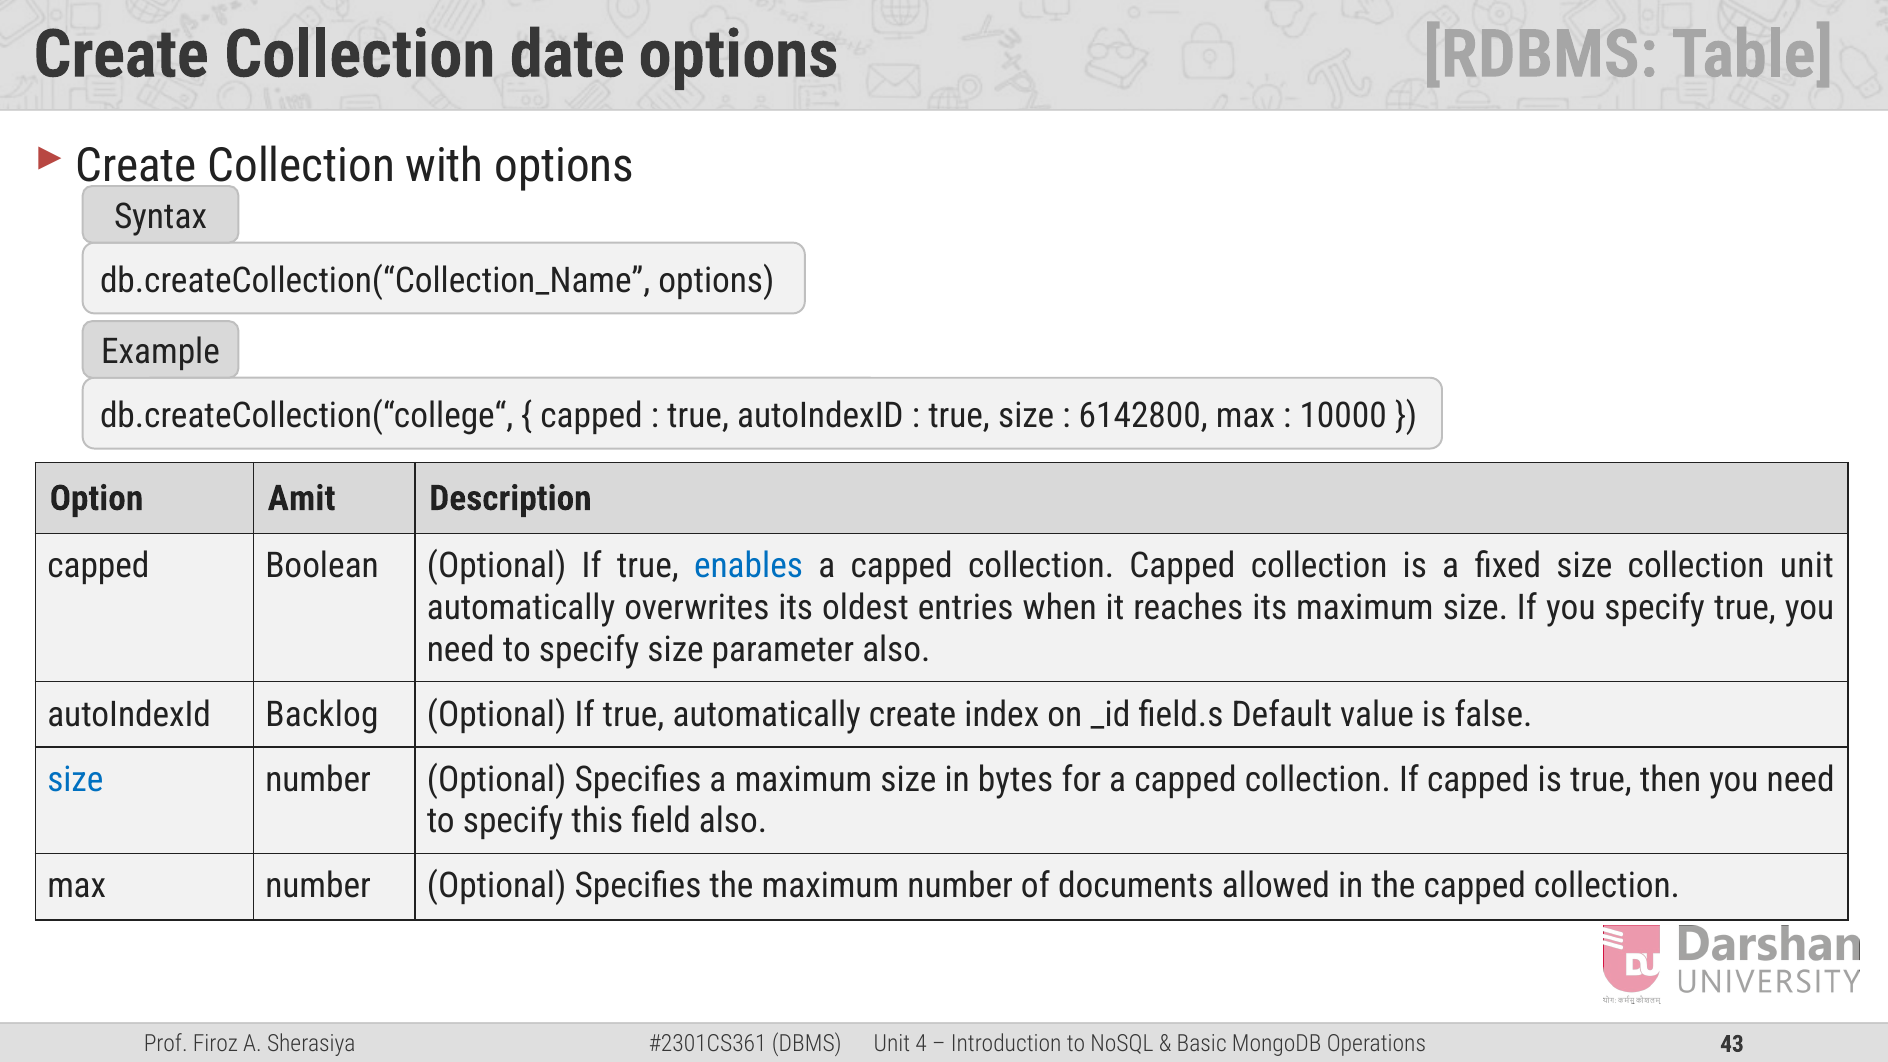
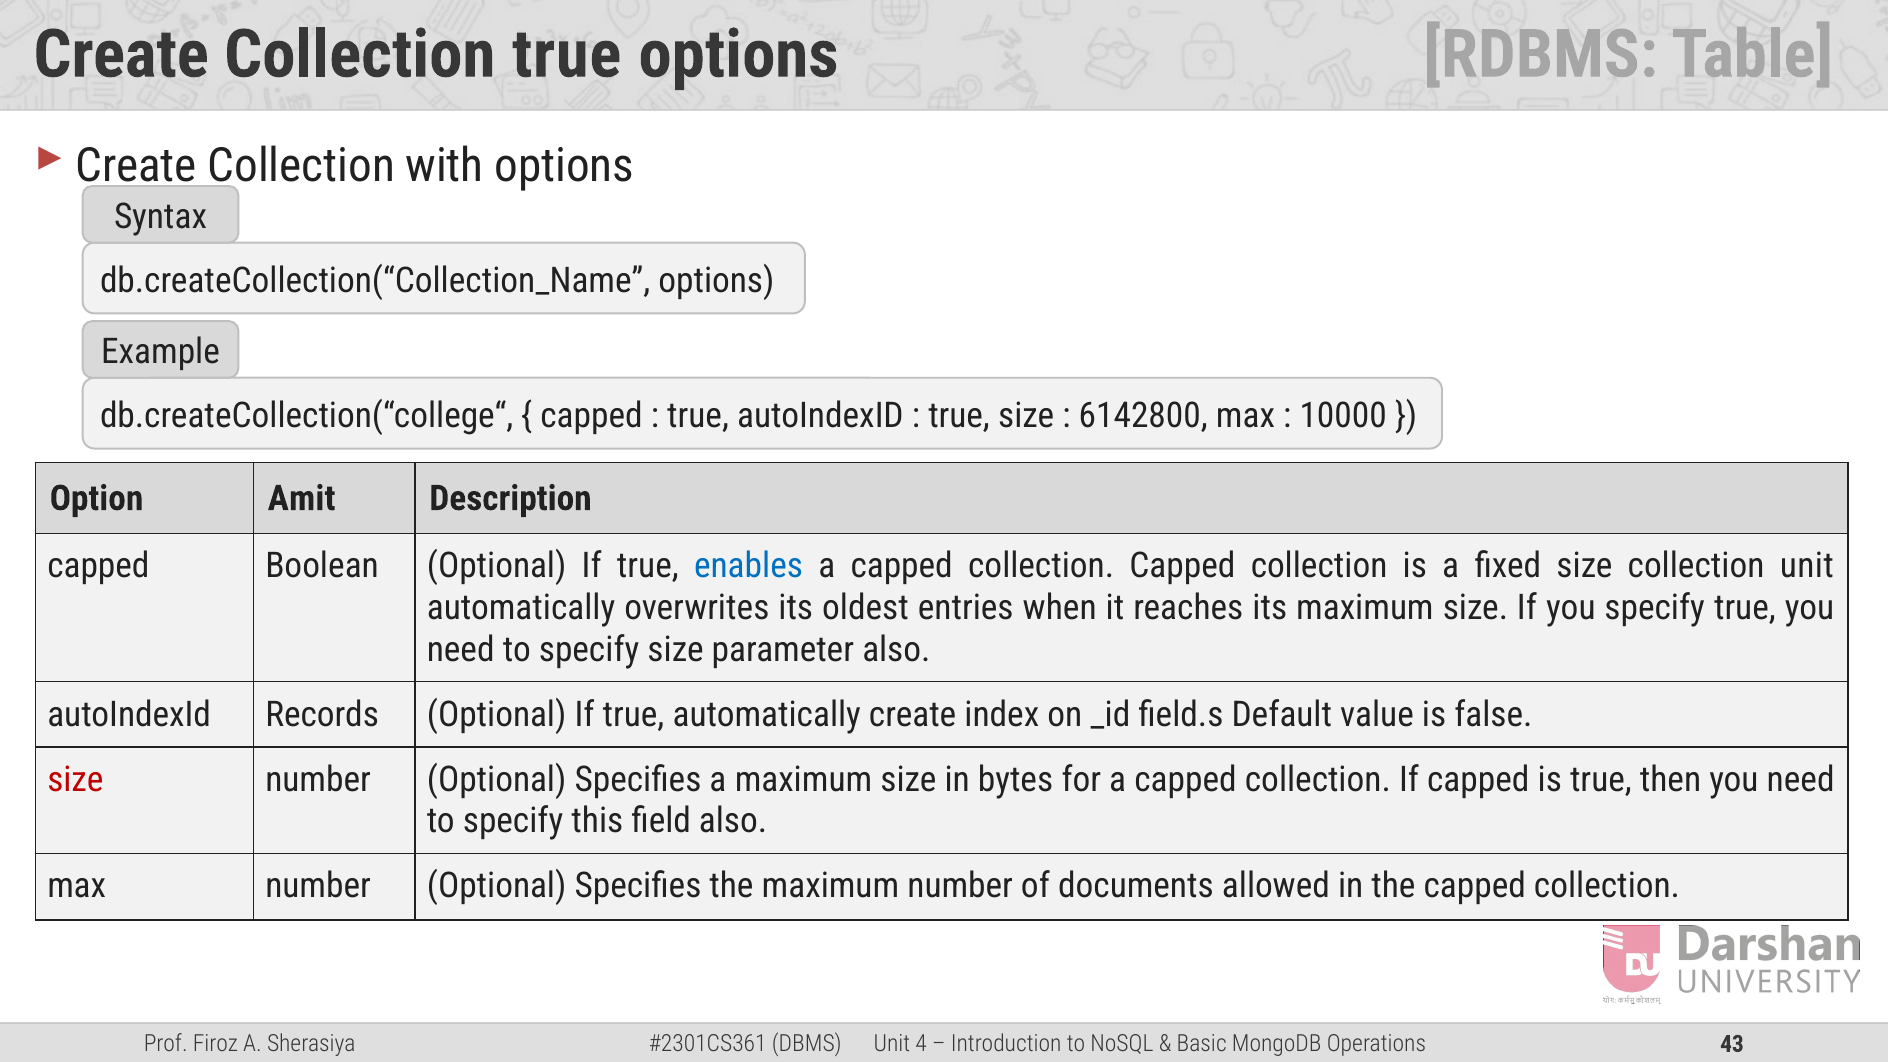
Collection date: date -> true (567, 55)
Backlog: Backlog -> Records (322, 714)
size colour: blue -> red (75, 780)
